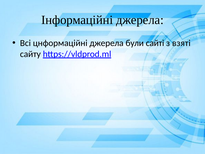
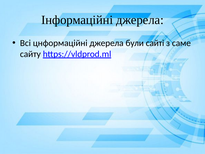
взяті: взяті -> саме (181, 43)
